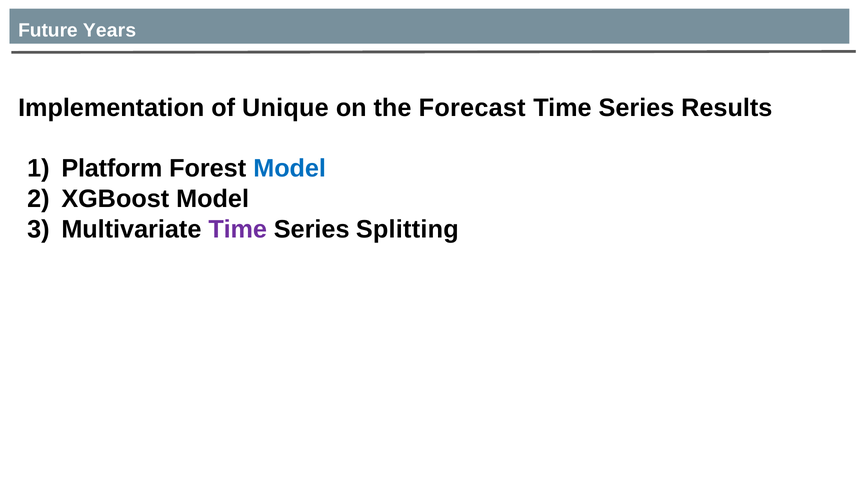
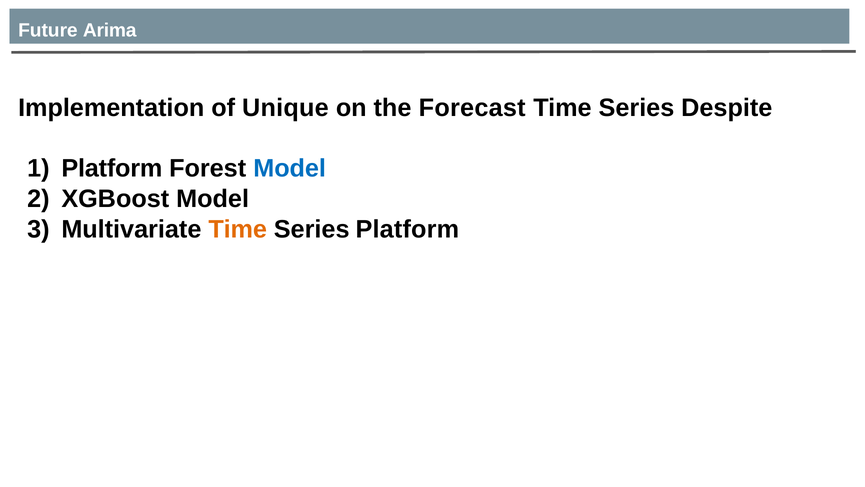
Years: Years -> Arima (110, 30)
Results: Results -> Despite (727, 108)
Time colour: purple -> orange (238, 229)
Series Splitting: Splitting -> Platform (407, 229)
